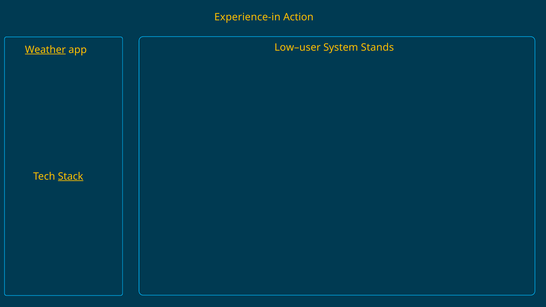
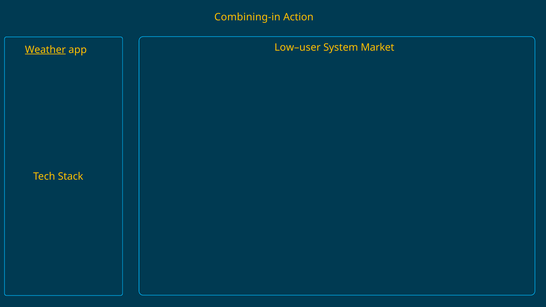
Experience-in: Experience-in -> Combining-in (247, 17)
Stands: Stands -> Market (378, 48)
Stack underline: present -> none (71, 176)
